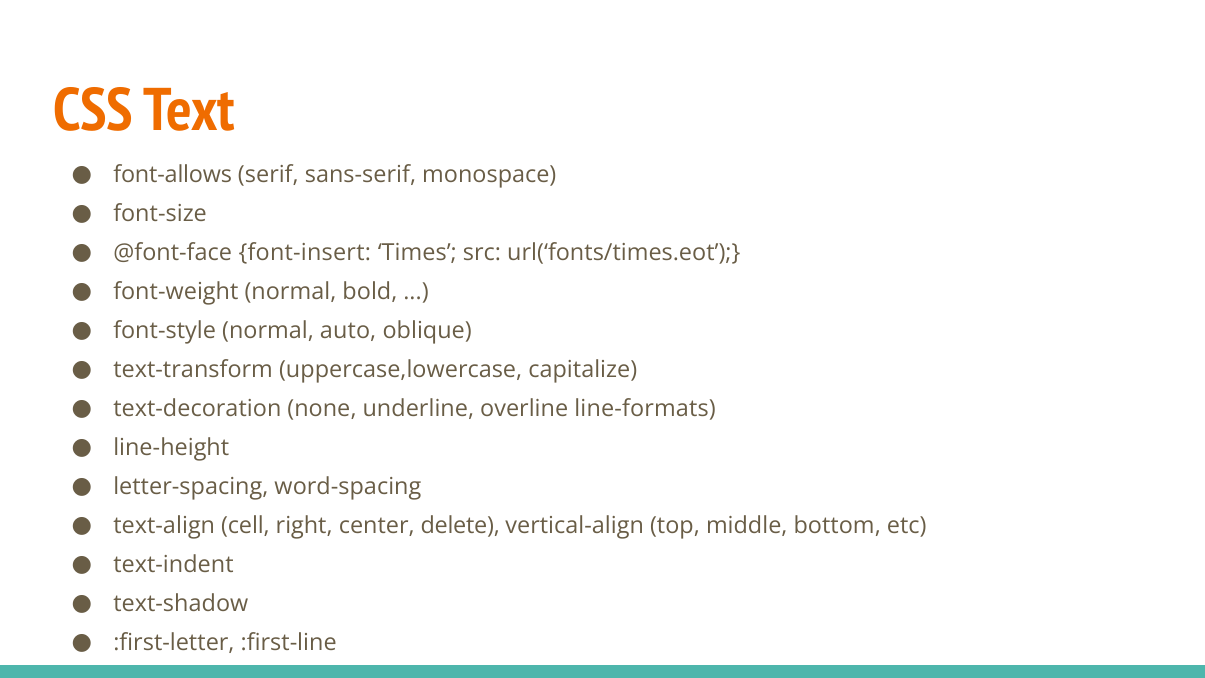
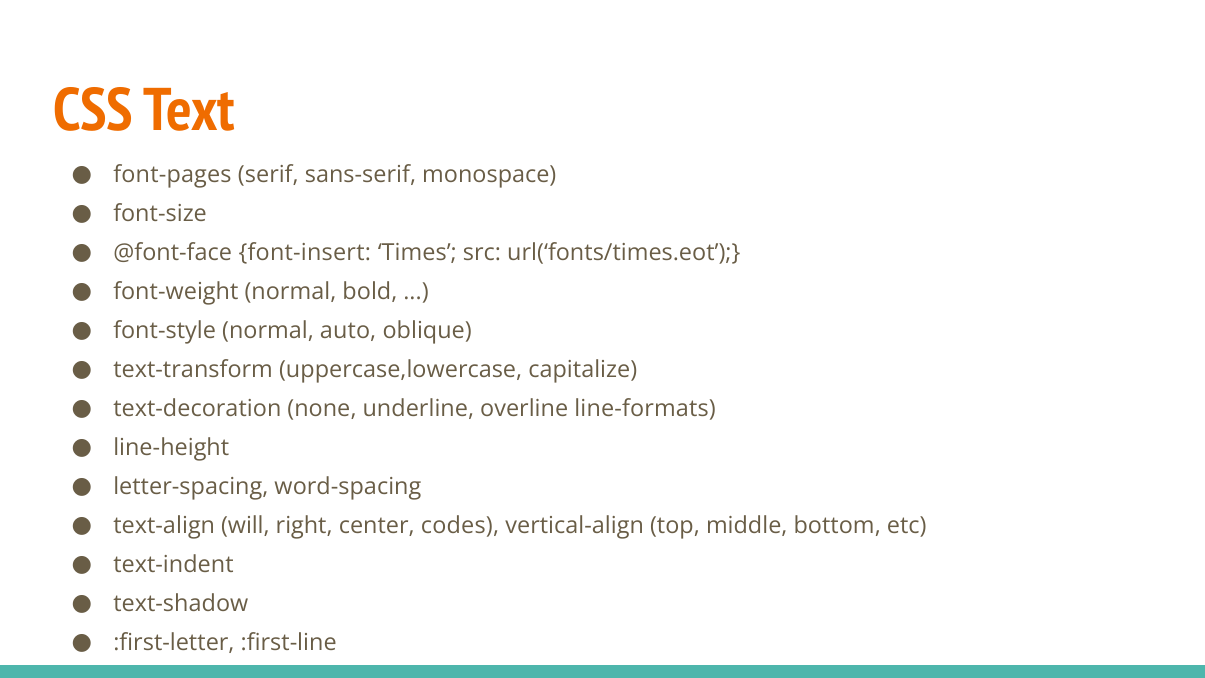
font-allows: font-allows -> font-pages (173, 174)
cell: cell -> will (245, 525)
delete: delete -> codes (460, 525)
